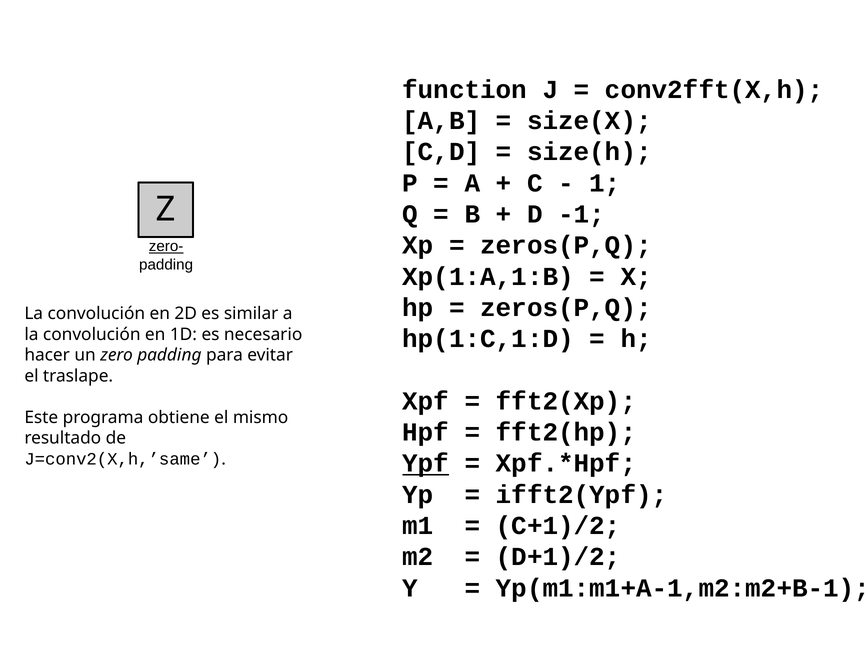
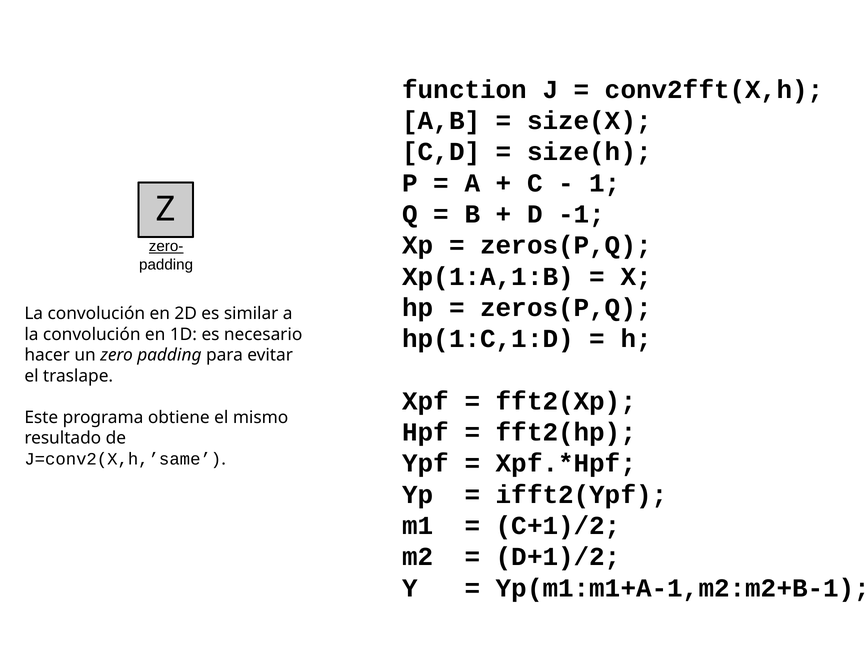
Ypf underline: present -> none (426, 464)
